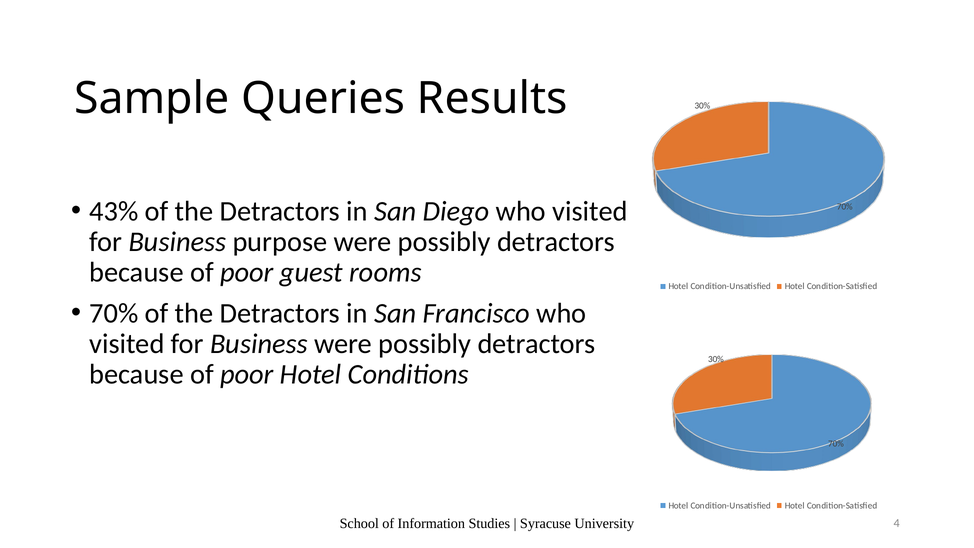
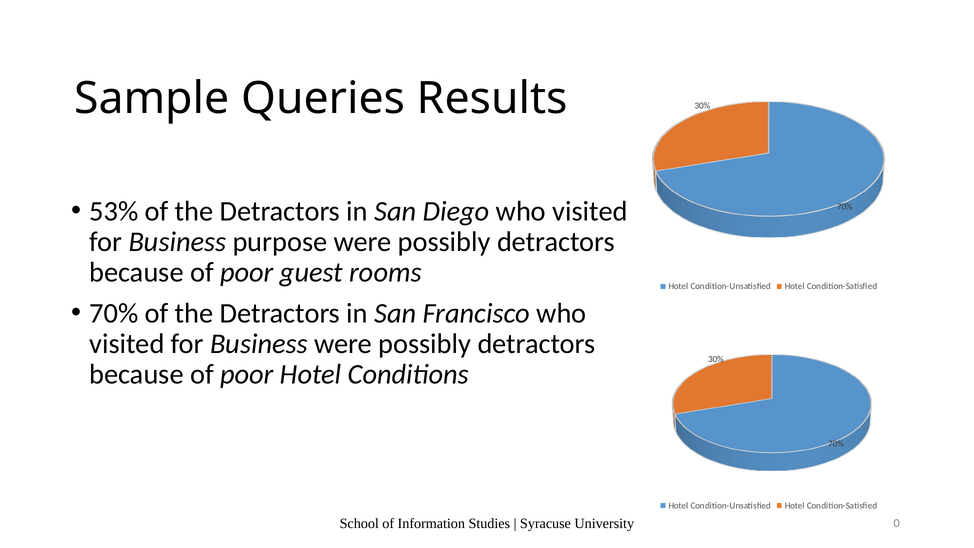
43%: 43% -> 53% (114, 211)
4: 4 -> 0 (897, 523)
